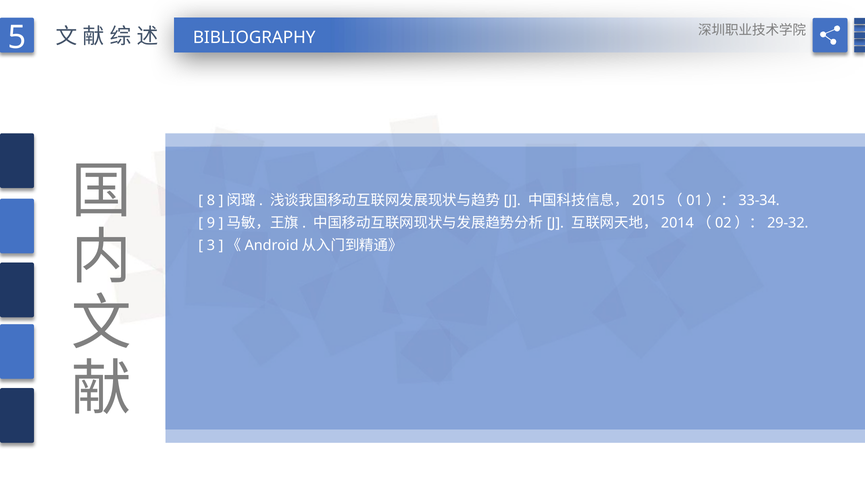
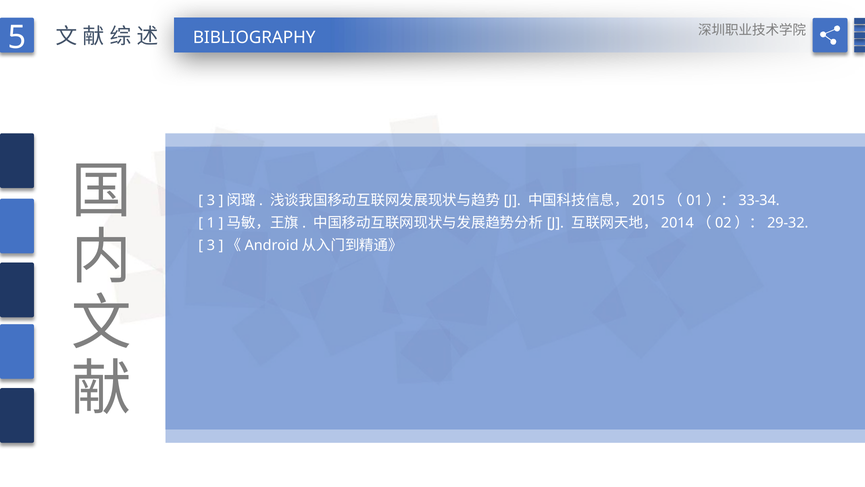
8: 8 -> 3 (211, 200)
9: 9 -> 1 (211, 223)
